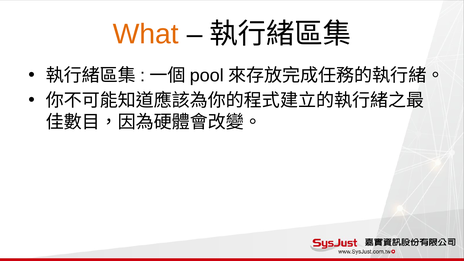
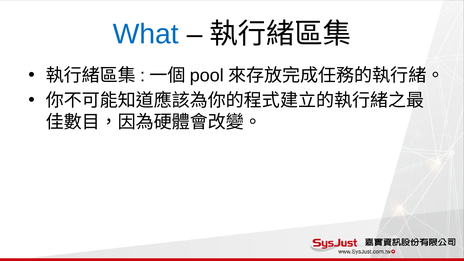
What colour: orange -> blue (146, 34)
